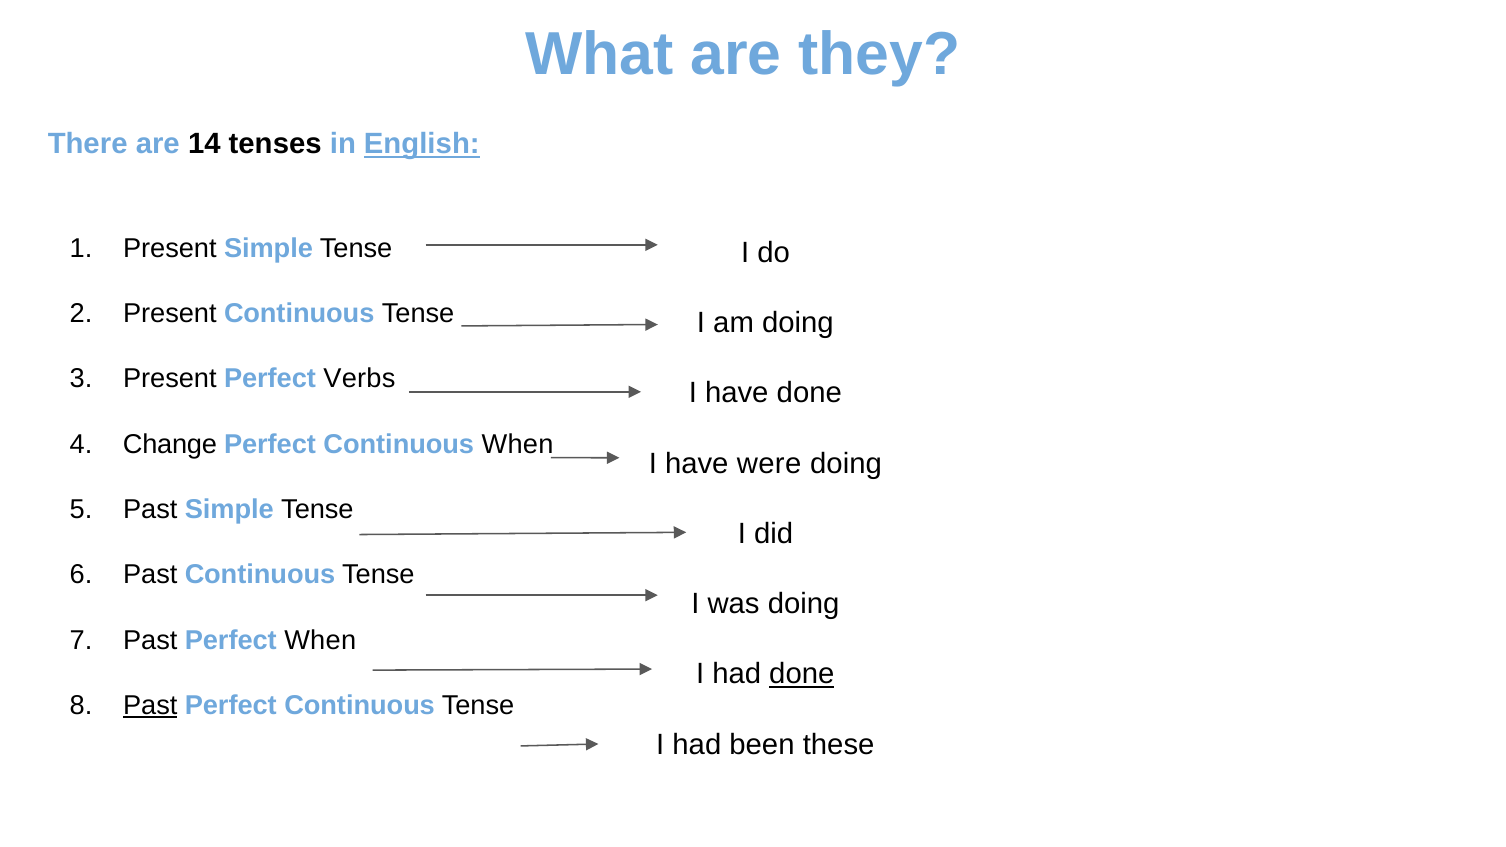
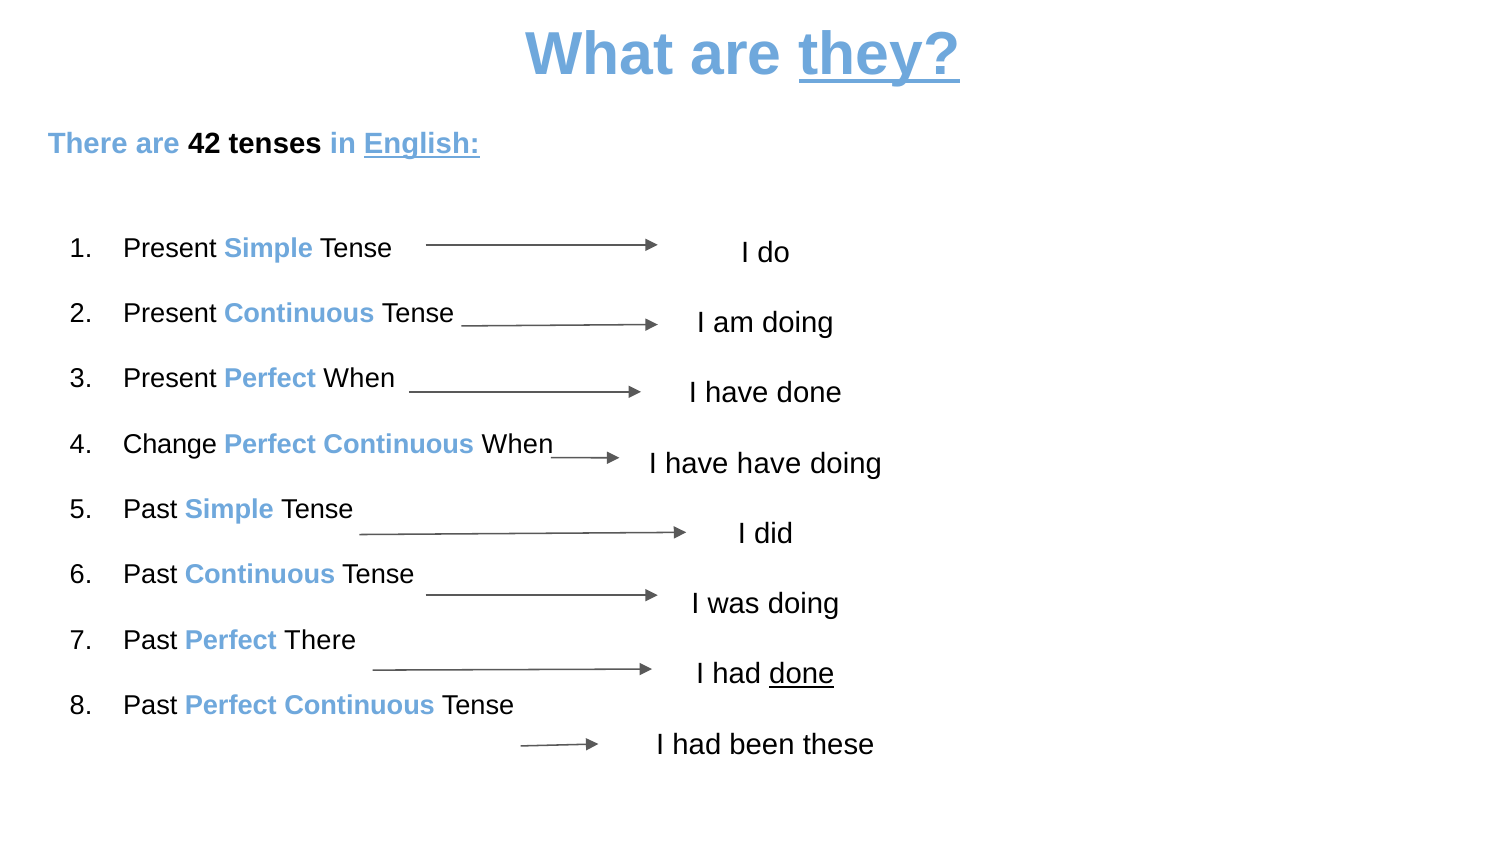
they underline: none -> present (879, 55)
14: 14 -> 42 (204, 144)
Perfect Verbs: Verbs -> When (359, 379)
have were: were -> have (769, 463)
Perfect When: When -> There (320, 640)
Past underline: present -> none (150, 706)
